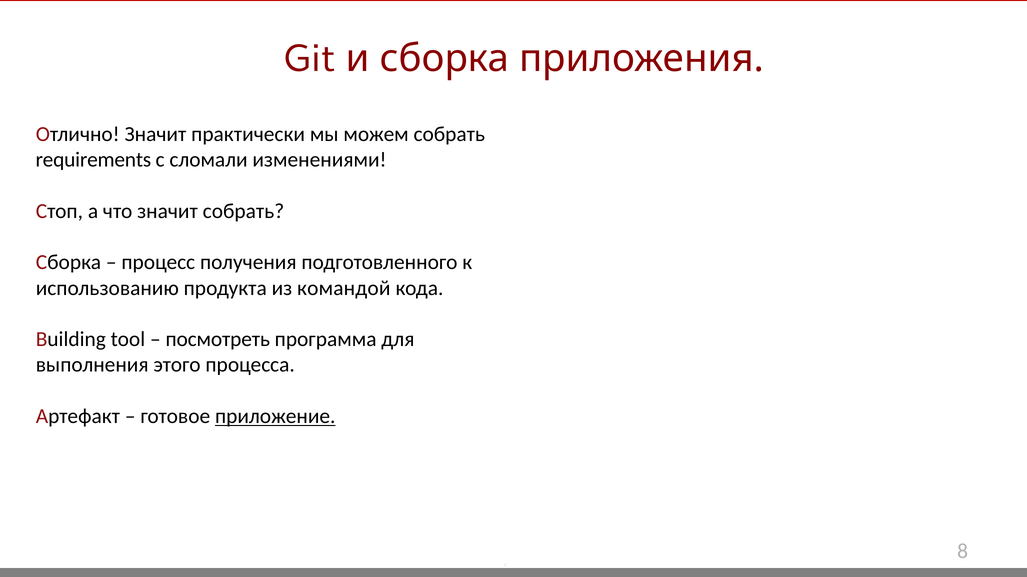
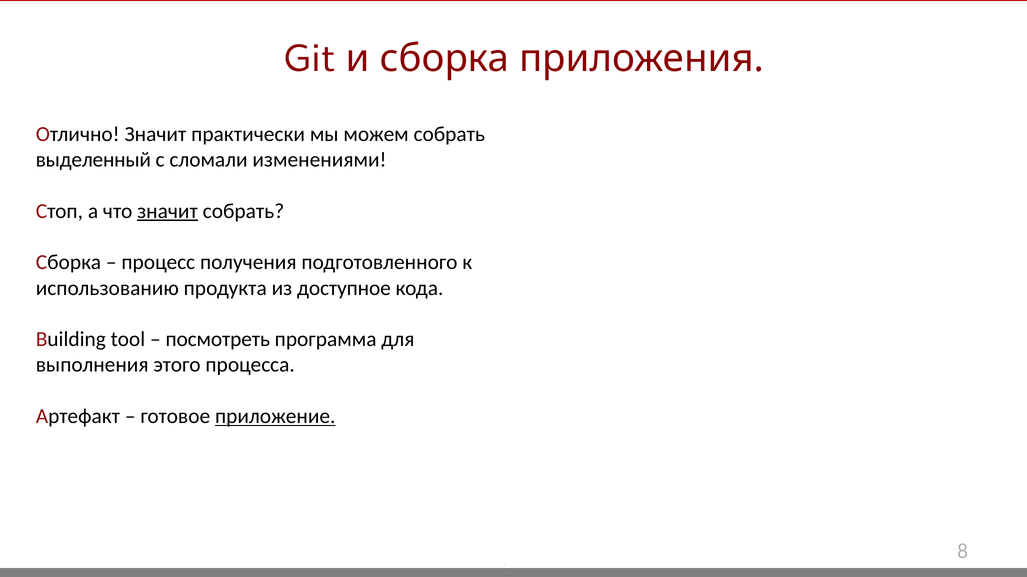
requirements: requirements -> выделенный (93, 160)
значит underline: none -> present (168, 211)
командой: командой -> доступное (344, 288)
